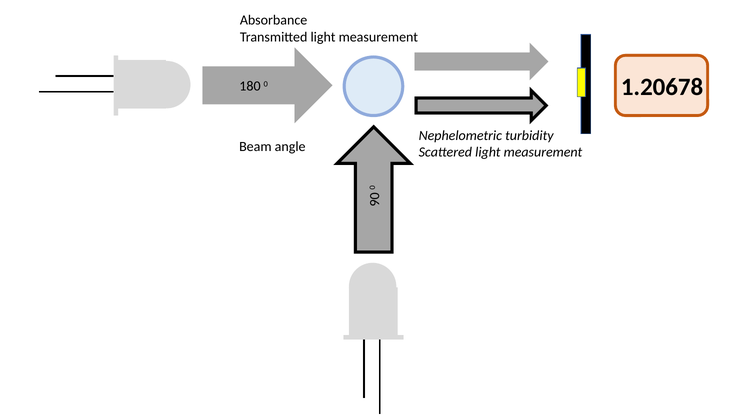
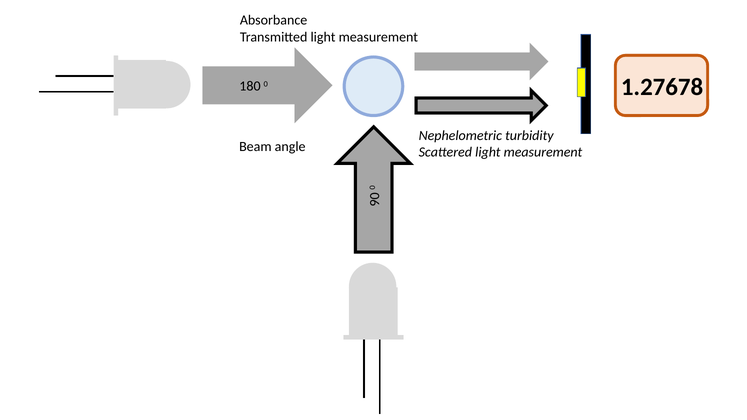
1.20678: 1.20678 -> 1.27678 (662, 87)
